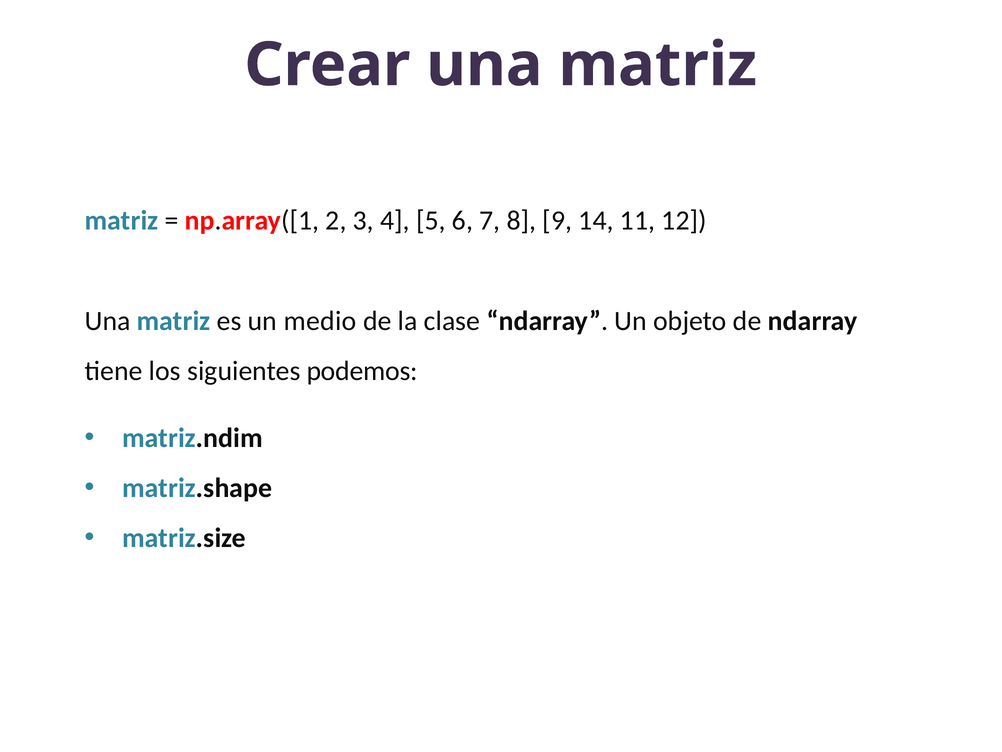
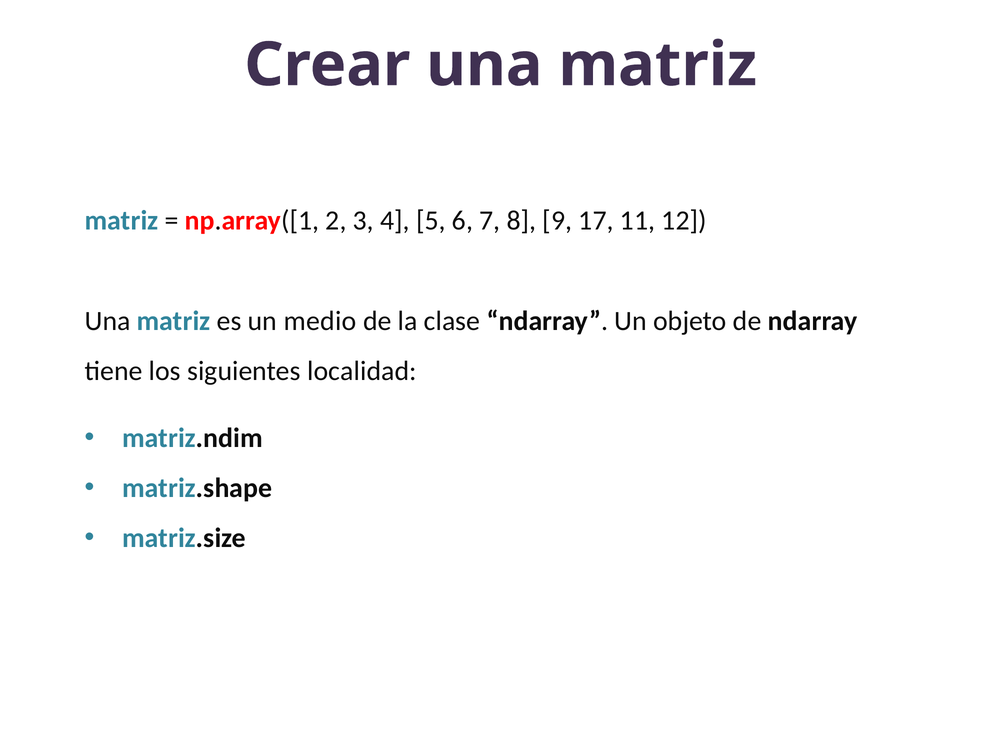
14: 14 -> 17 (596, 221)
podemos: podemos -> localidad (362, 371)
